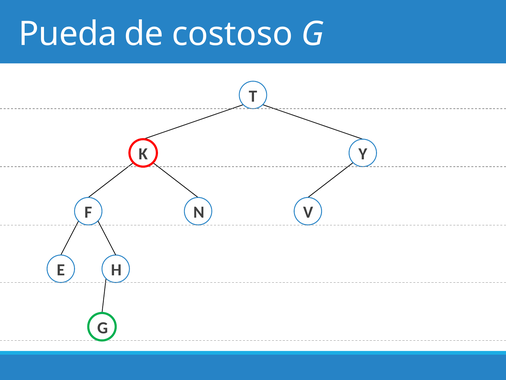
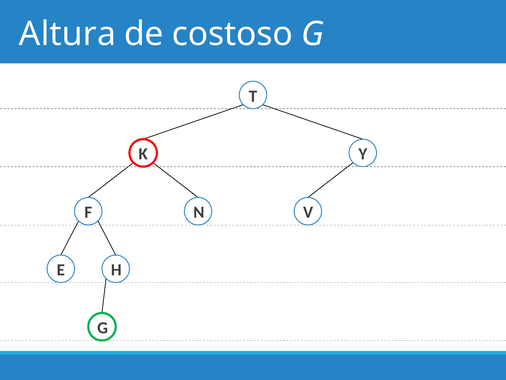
Pueda: Pueda -> Altura (68, 34)
